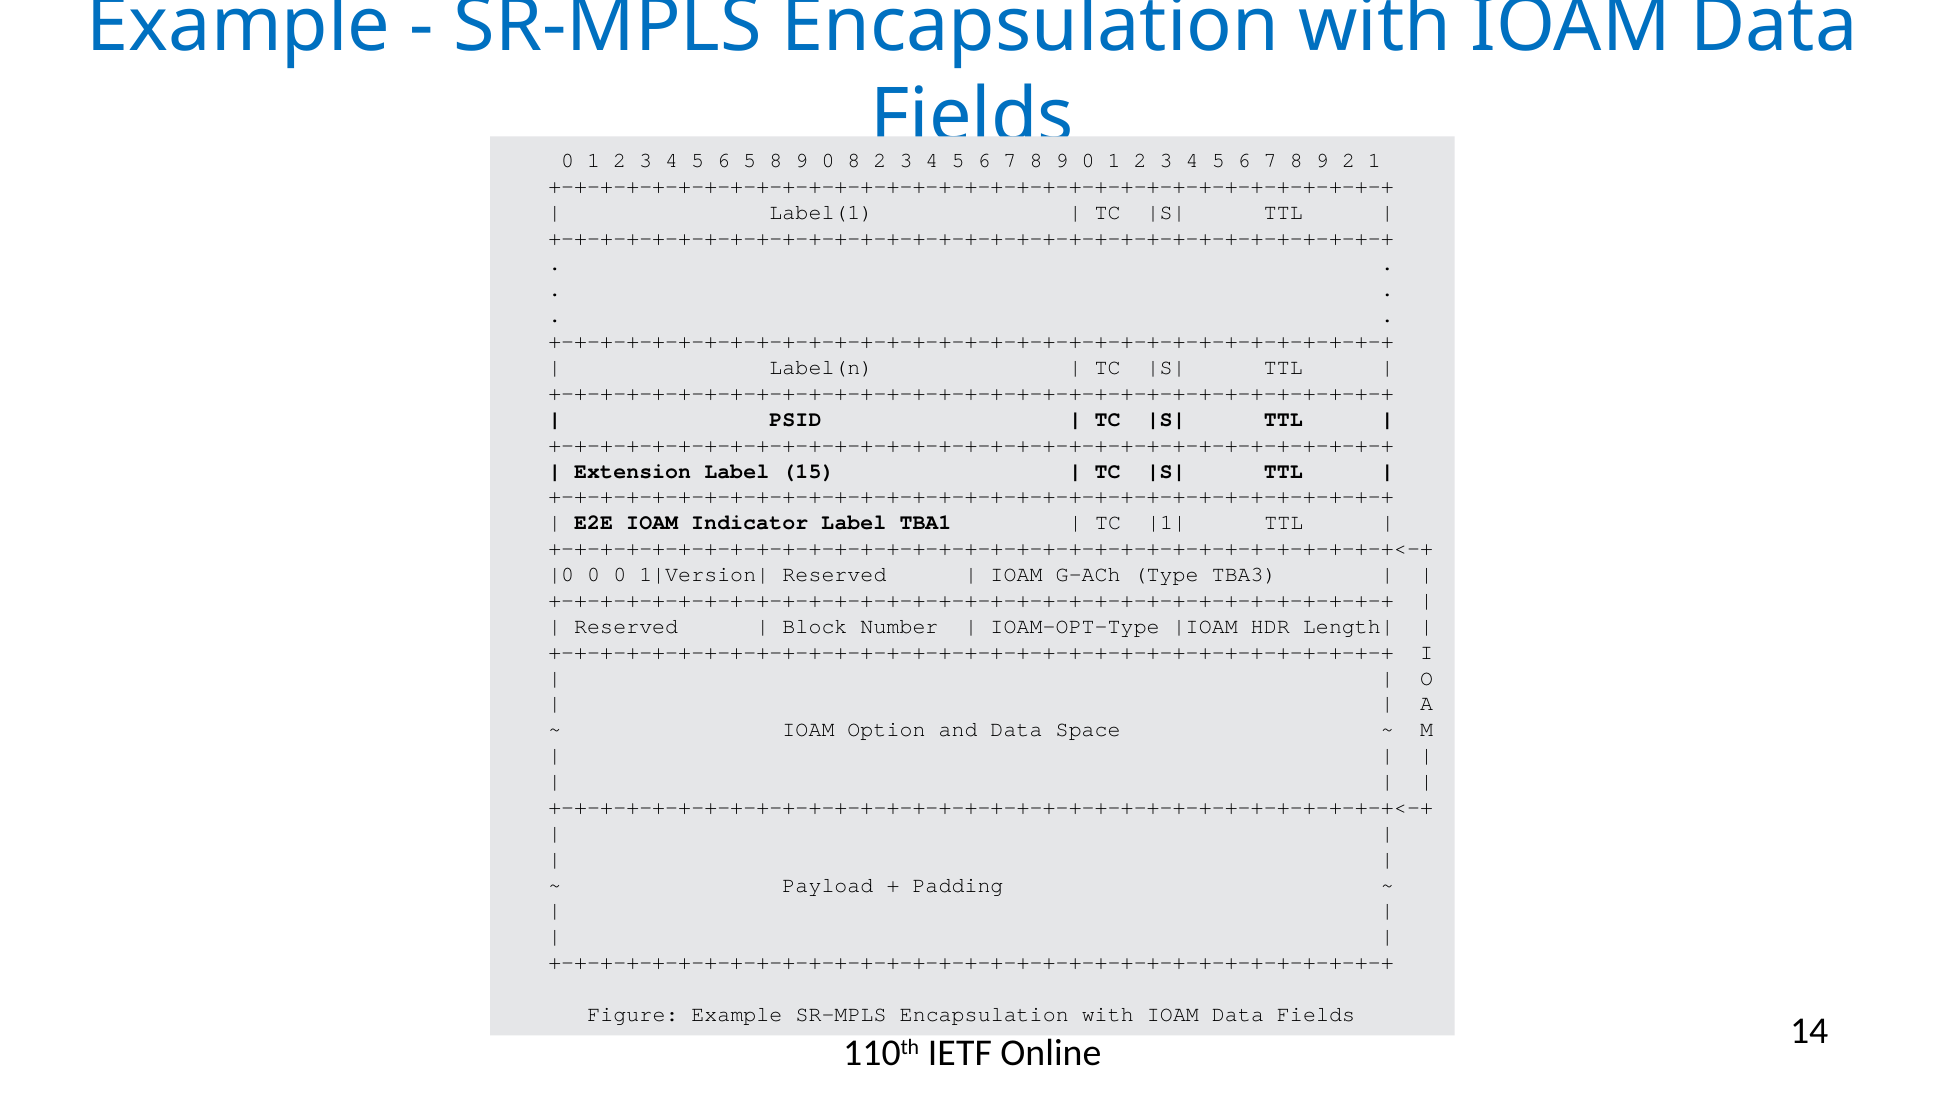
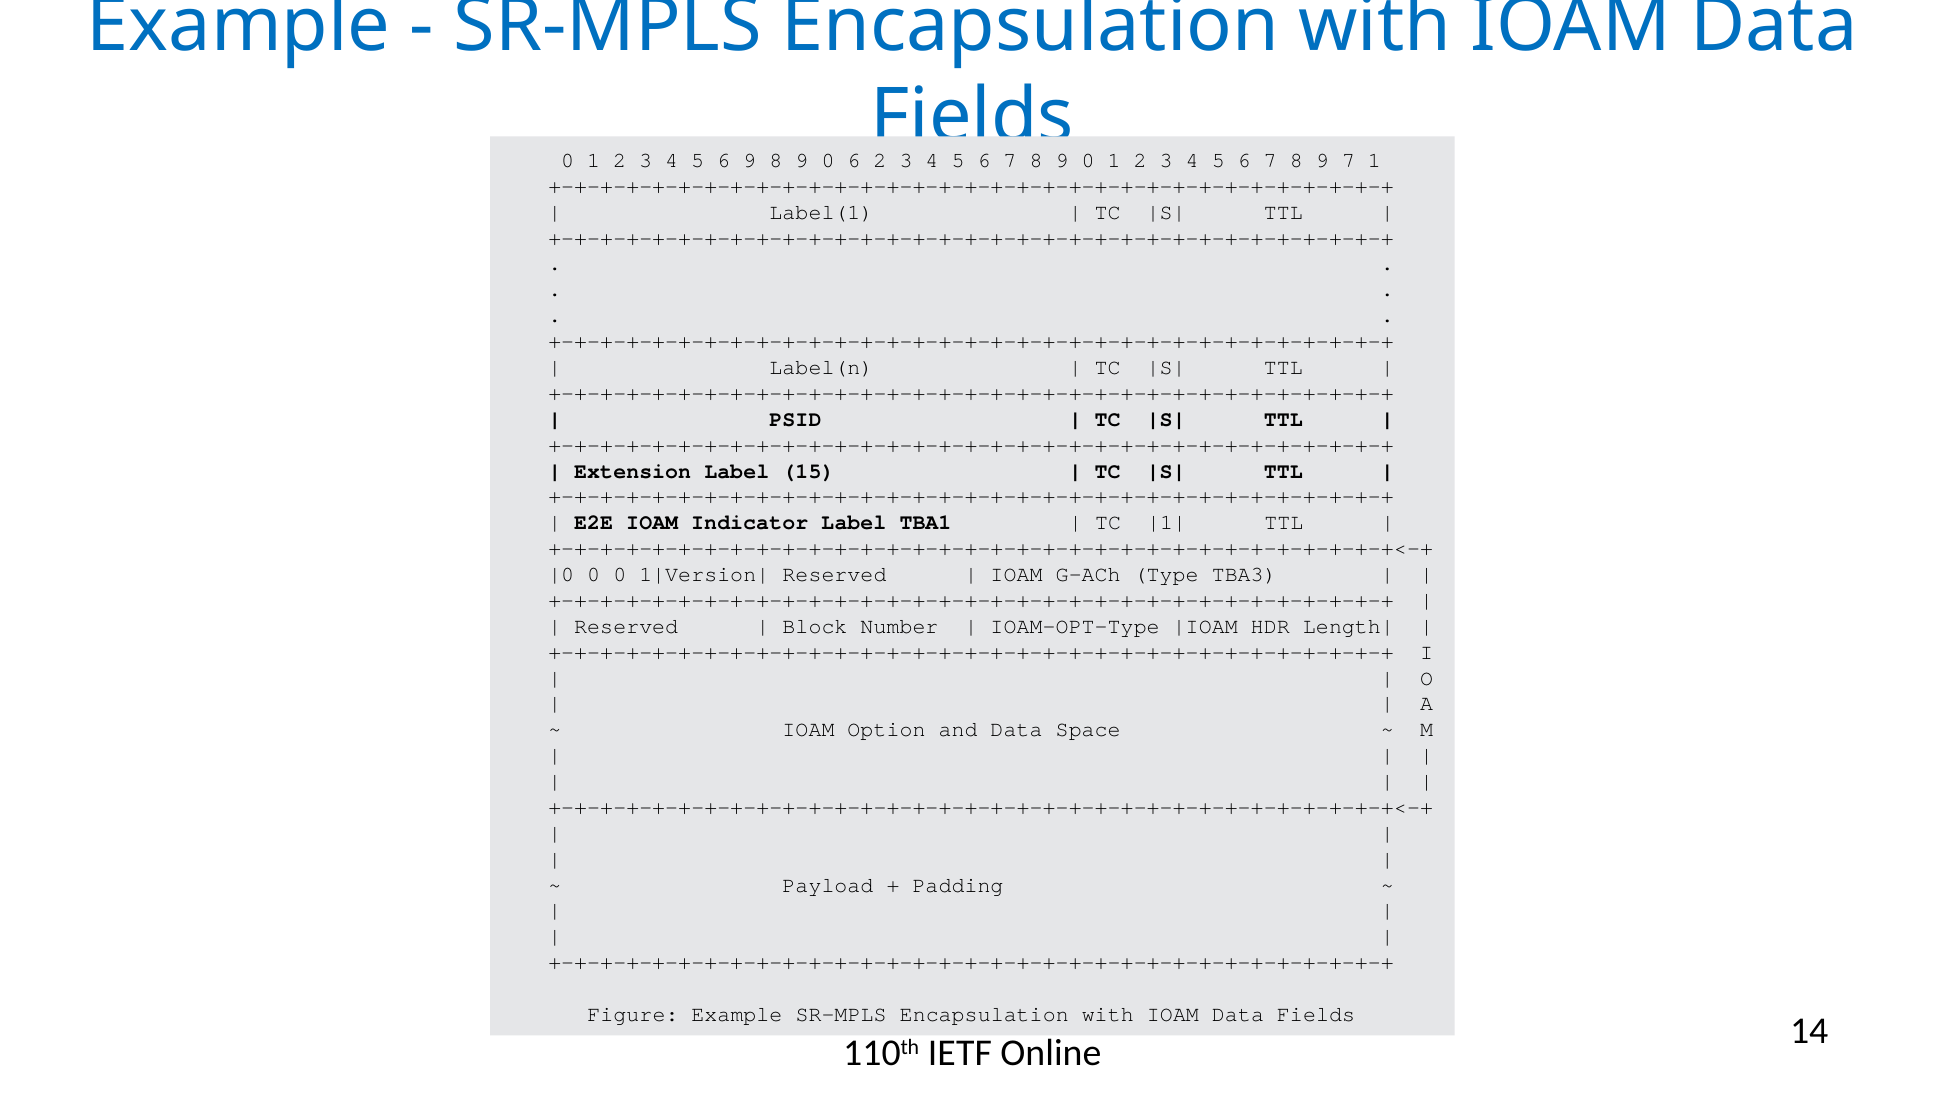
6 5: 5 -> 9 (750, 160)
0 8: 8 -> 6 (854, 160)
9 2: 2 -> 7 (1348, 160)
